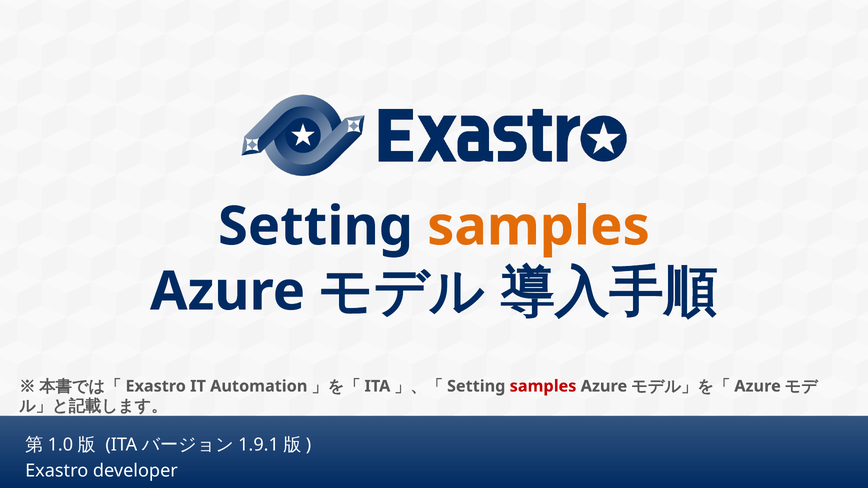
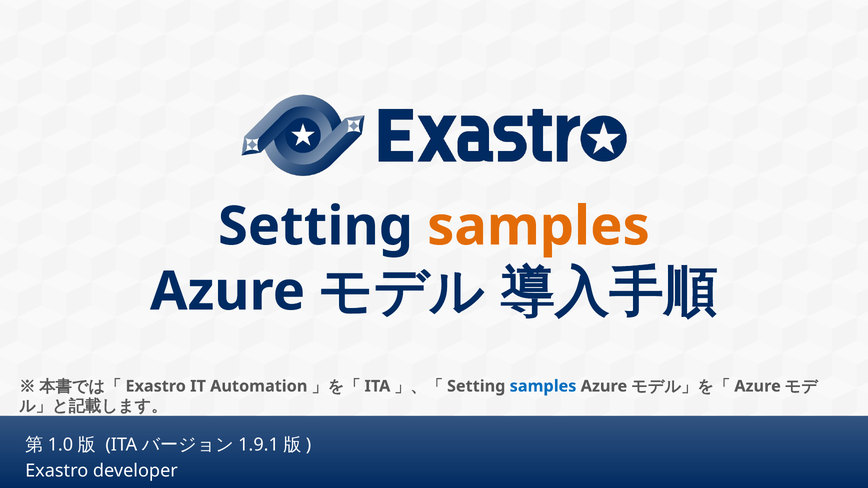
samples colour: red -> blue (543, 386)
